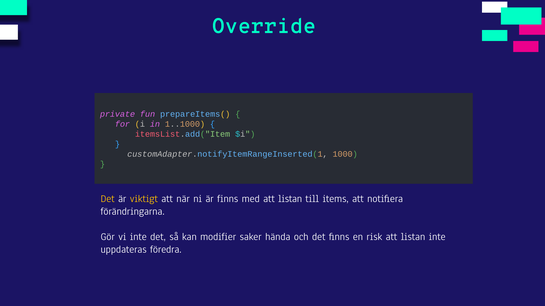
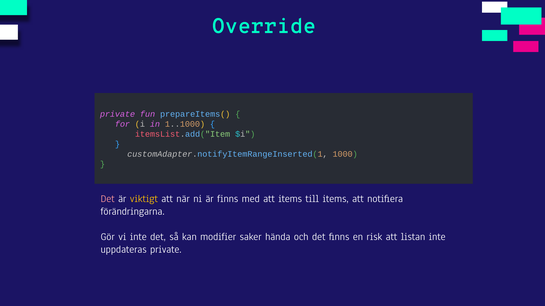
Det colour: yellow -> pink (108, 199)
med att listan: listan -> items (290, 199)
uppdateras föredra: föredra -> private (166, 250)
